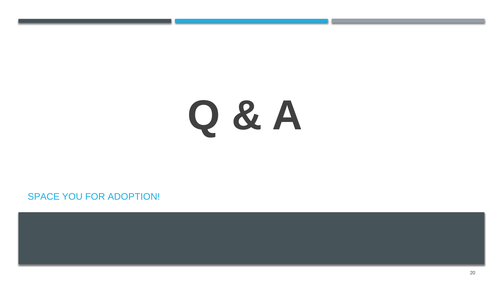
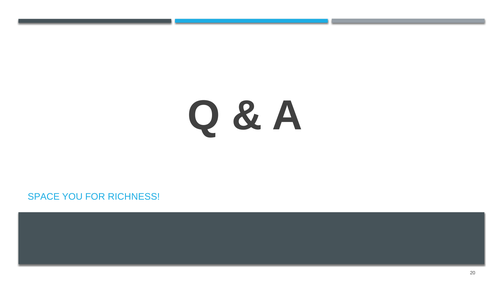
ADOPTION: ADOPTION -> RICHNESS (134, 197)
